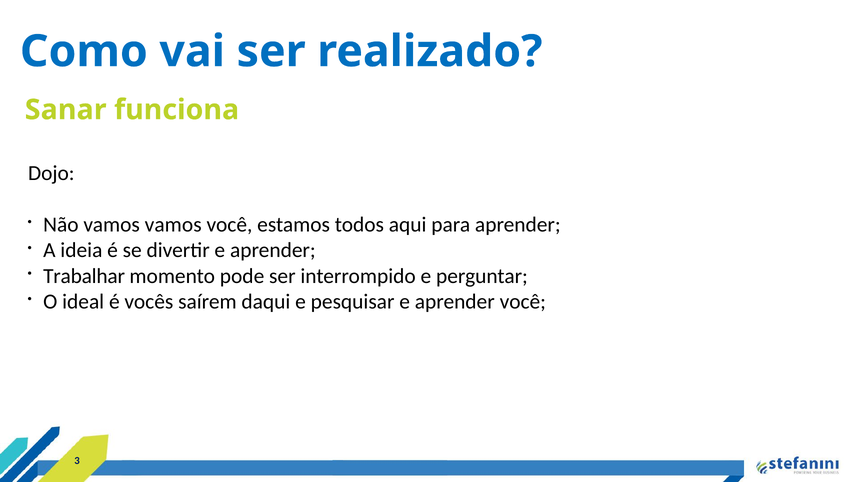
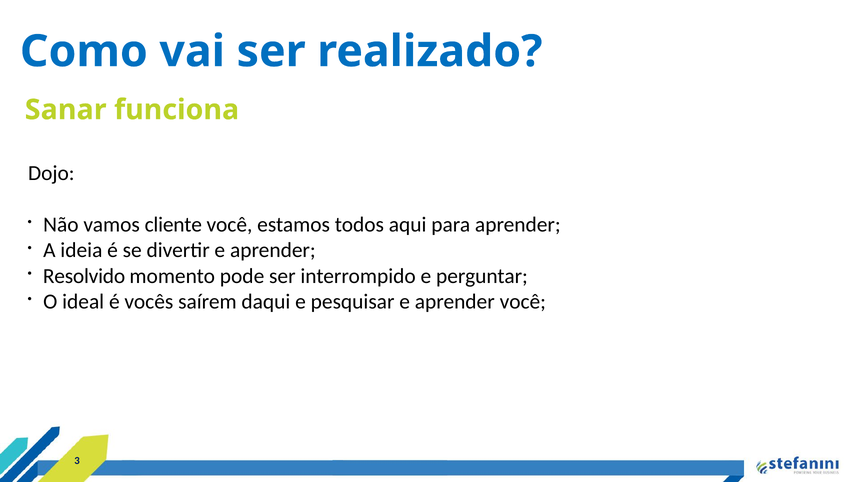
vamos vamos: vamos -> cliente (173, 225)
Trabalhar: Trabalhar -> Resolvido (84, 276)
